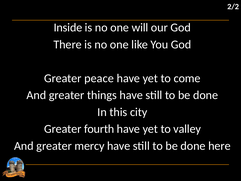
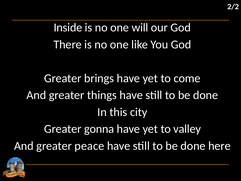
peace: peace -> brings (99, 78)
fourth: fourth -> gonna (99, 129)
mercy: mercy -> peace (89, 146)
